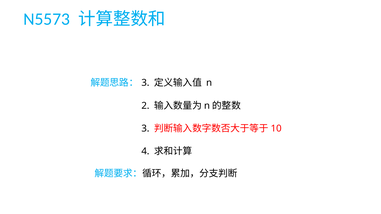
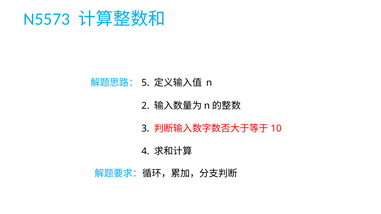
3: 3 -> 5 (145, 83)
